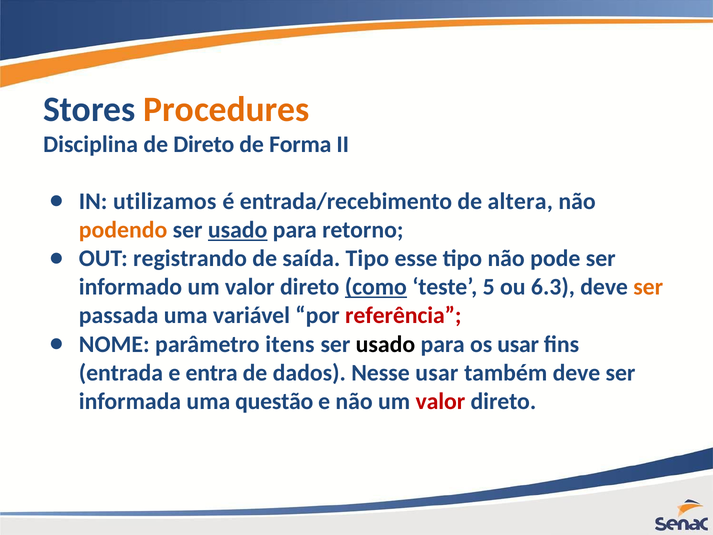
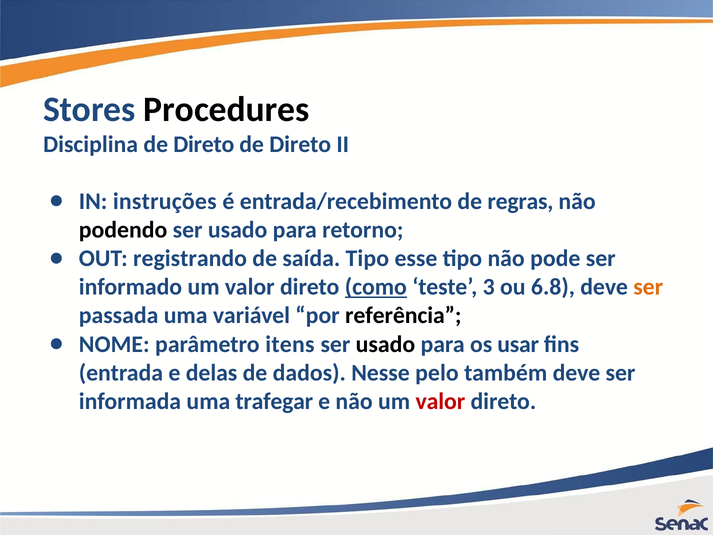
Procedures colour: orange -> black (226, 110)
Forma: Forma -> Direto (300, 144)
utilizamos: utilizamos -> instruções (165, 201)
altera: altera -> regras (520, 201)
podendo colour: orange -> black (123, 230)
usado underline: present -> none (238, 230)
5: 5 -> 3 (489, 287)
6.3: 6.3 -> 6.8 (553, 287)
referência colour: red -> black (403, 315)
entra: entra -> delas (212, 373)
Nesse usar: usar -> pelo (437, 373)
questão: questão -> trafegar (274, 401)
